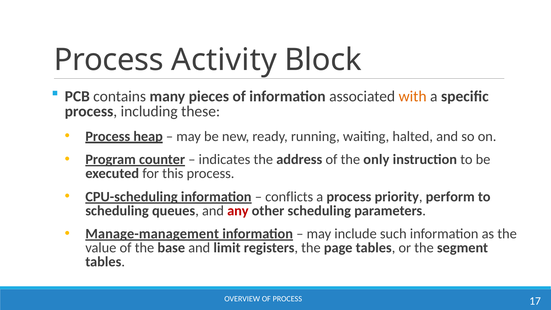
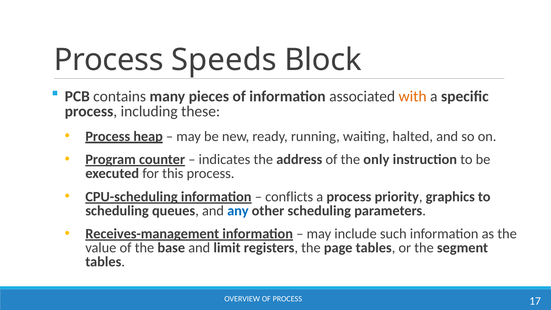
Activity: Activity -> Speeds (224, 60)
perform: perform -> graphics (450, 197)
any colour: red -> blue (238, 211)
Manage-management: Manage-management -> Receives-management (152, 234)
